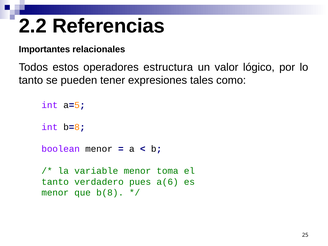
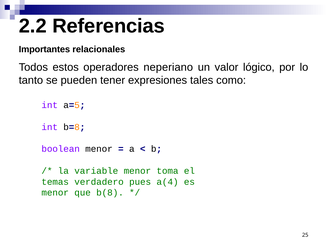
estructura: estructura -> neperiano (168, 67)
tanto: tanto -> temas (55, 182)
a(6: a(6 -> a(4 (168, 182)
